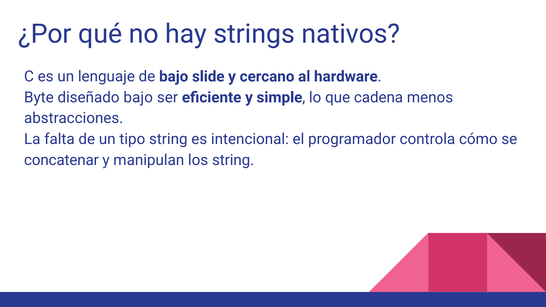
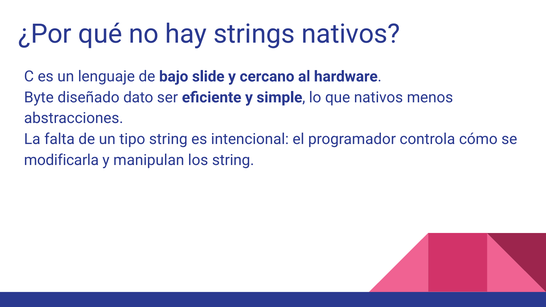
diseñado bajo: bajo -> dato (138, 97)
que cadena: cadena -> nativos (378, 97)
concatenar: concatenar -> modificarla (61, 160)
